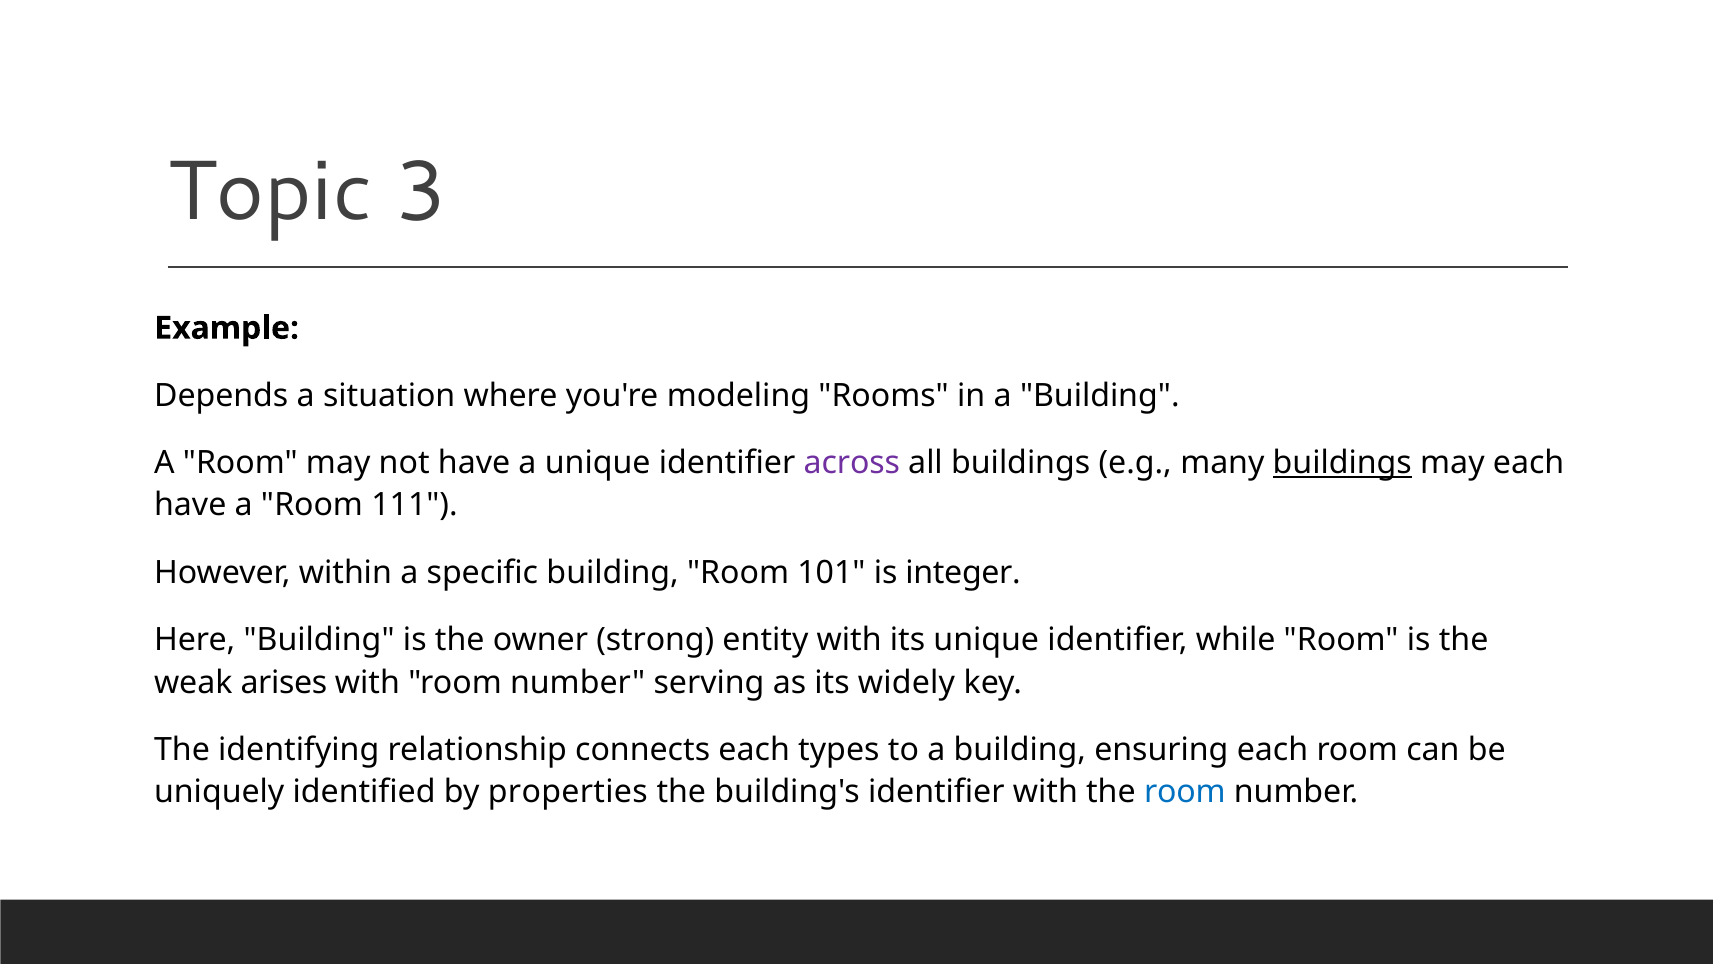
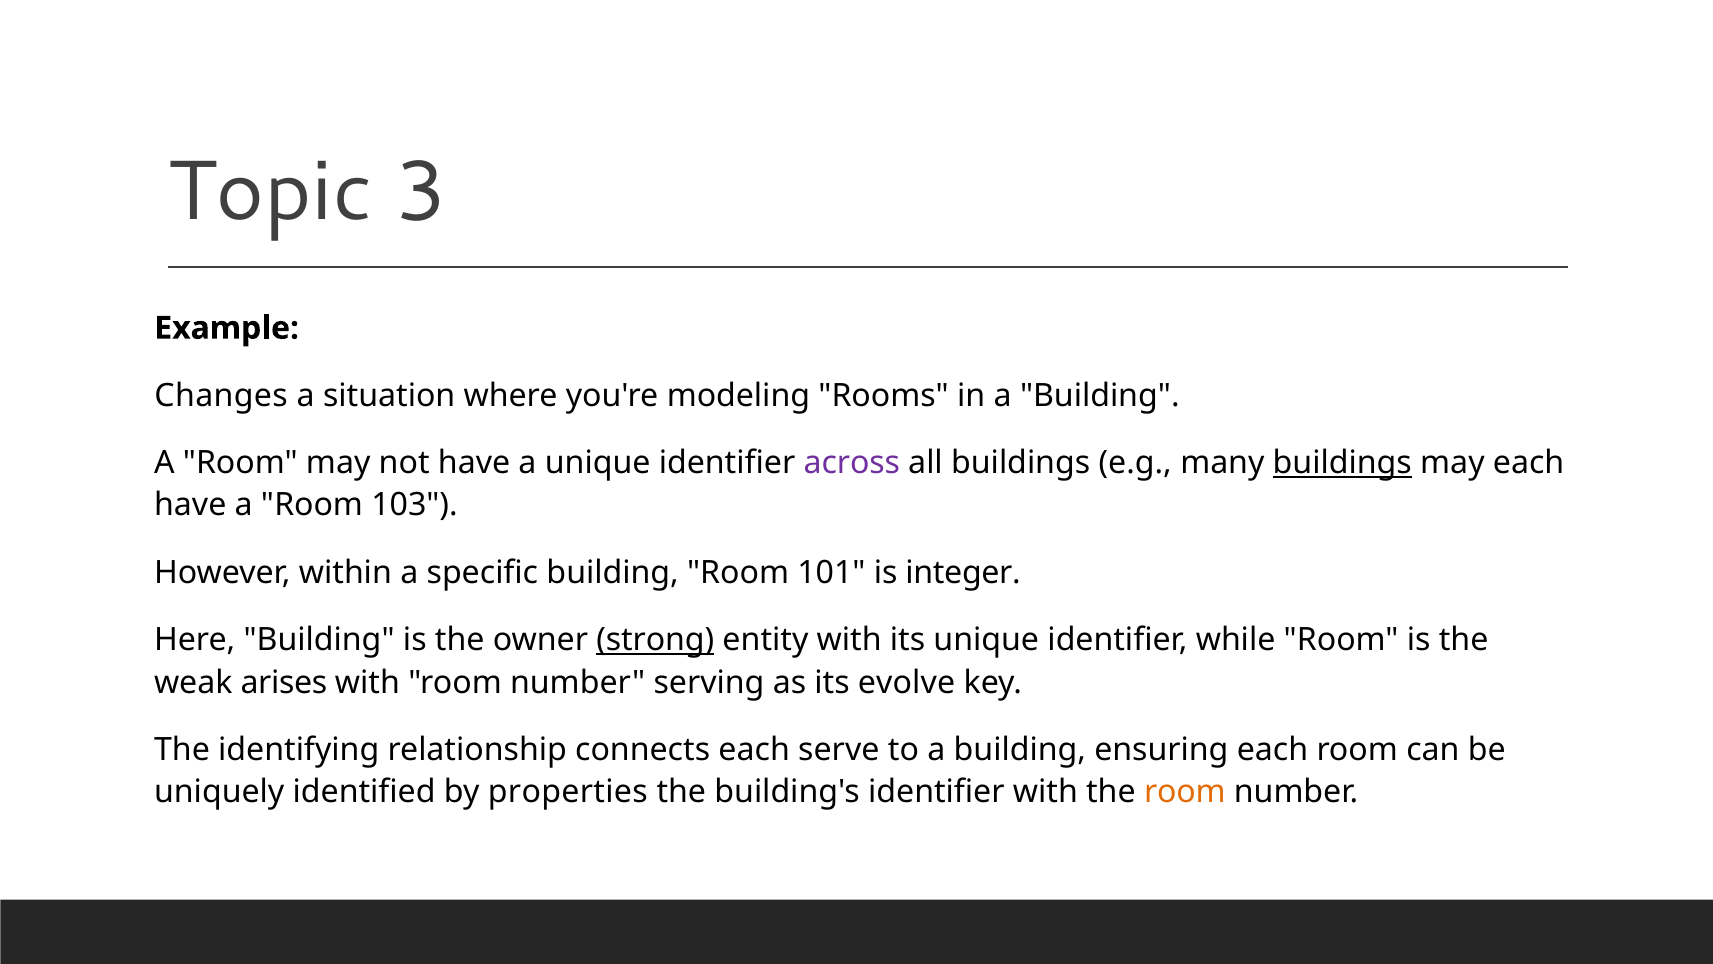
Depends: Depends -> Changes (221, 395)
111: 111 -> 103 (415, 505)
strong underline: none -> present (655, 640)
widely: widely -> evolve (907, 682)
types: types -> serve (839, 750)
room colour: blue -> orange (1185, 792)
